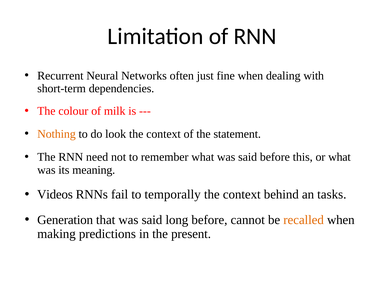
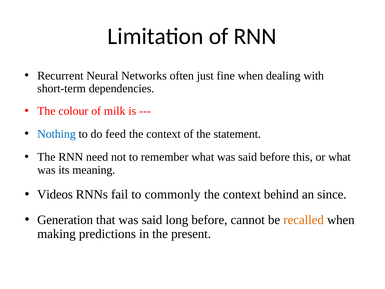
Nothing colour: orange -> blue (56, 134)
look: look -> feed (116, 134)
temporally: temporally -> commonly (173, 194)
tasks: tasks -> since (332, 194)
